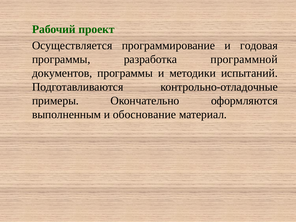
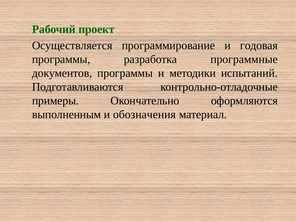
программной: программной -> программные (244, 59)
обоснование: обоснование -> обозначения (144, 115)
